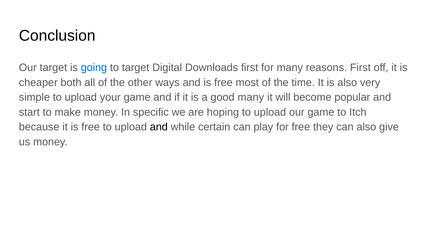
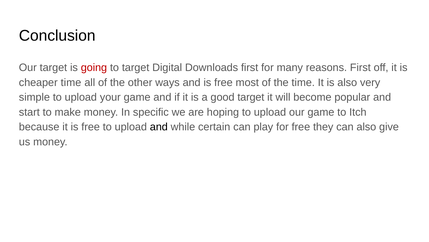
going colour: blue -> red (94, 67)
cheaper both: both -> time (71, 82)
good many: many -> target (251, 97)
